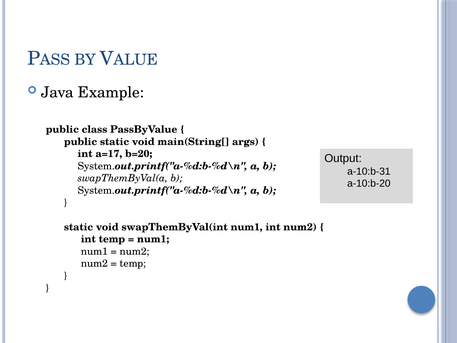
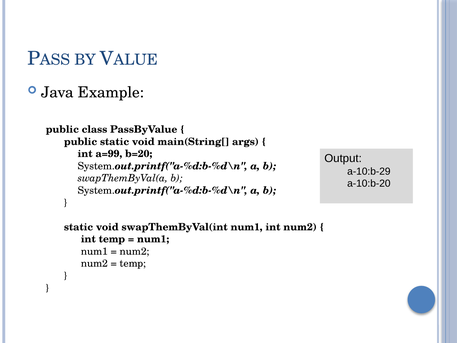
a=17: a=17 -> a=99 (109, 154)
a-10:b-31: a-10:b-31 -> a-10:b-29 (369, 171)
